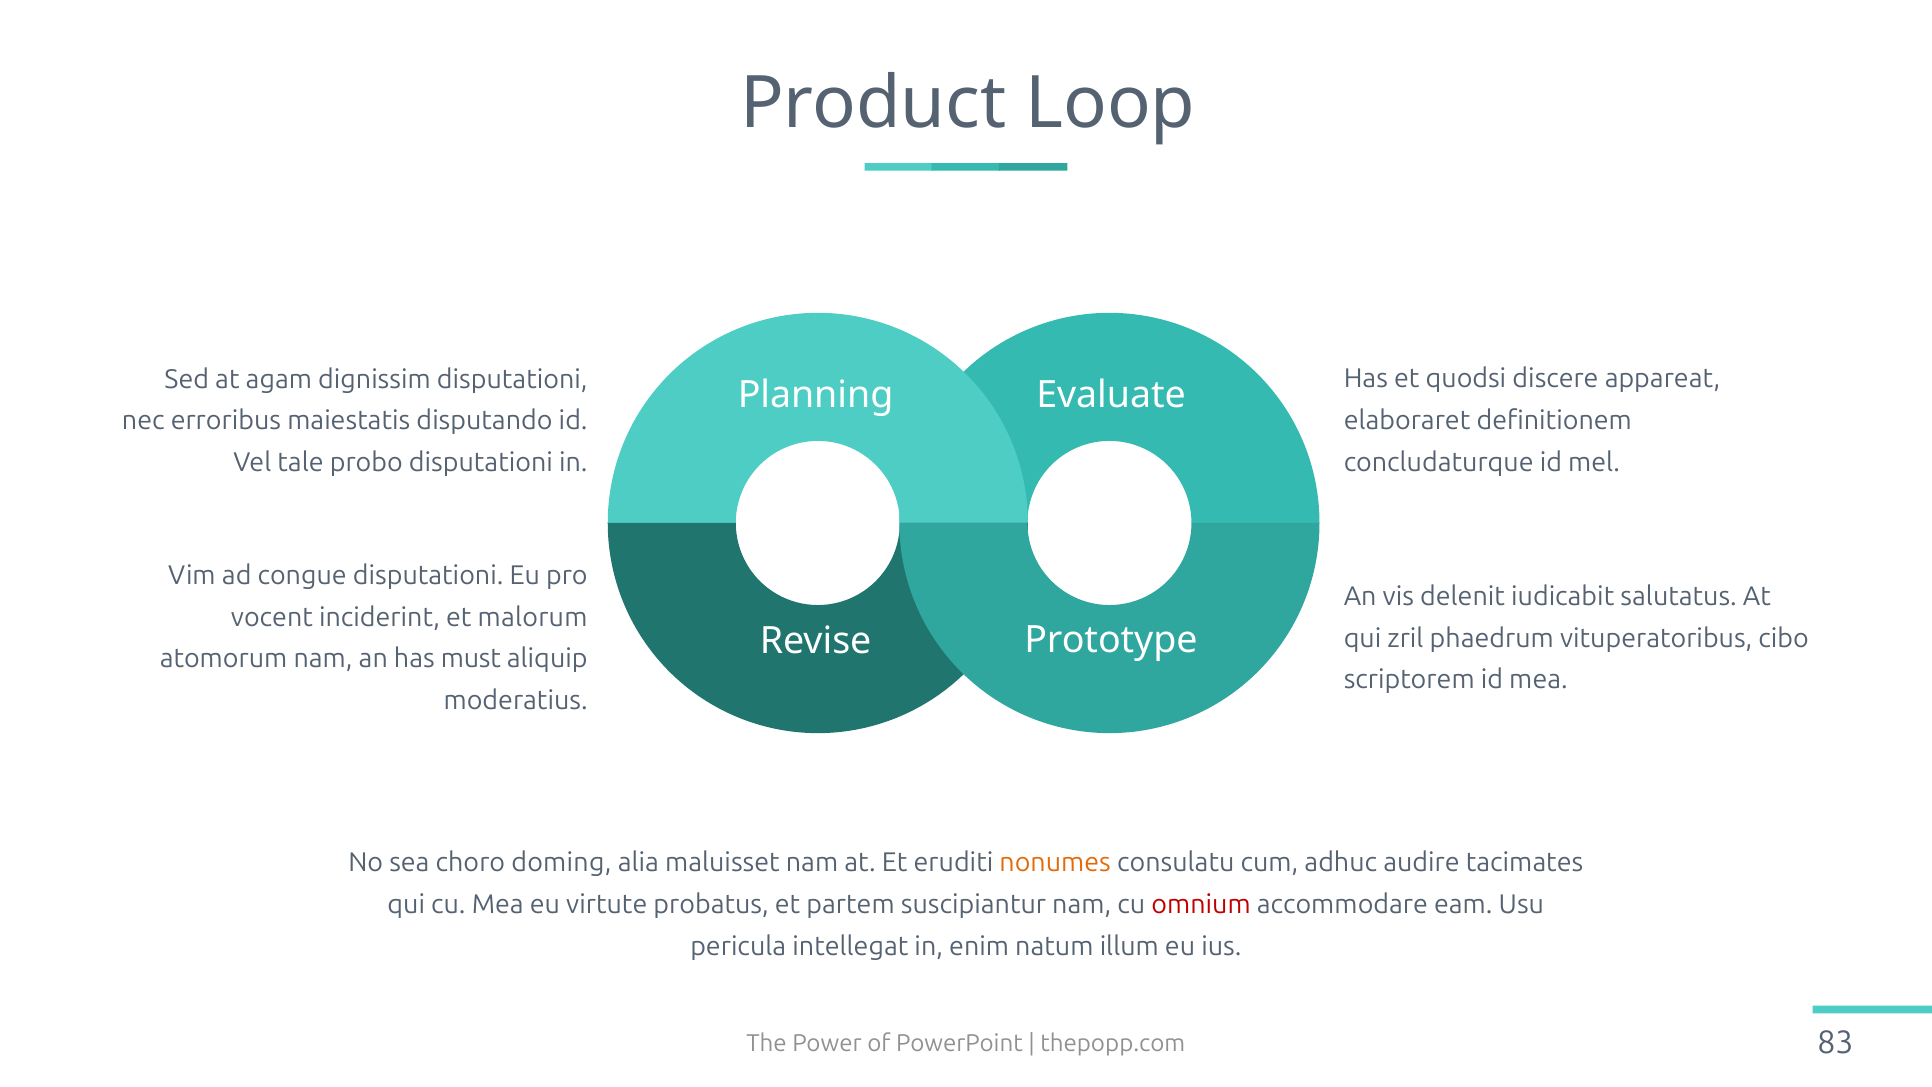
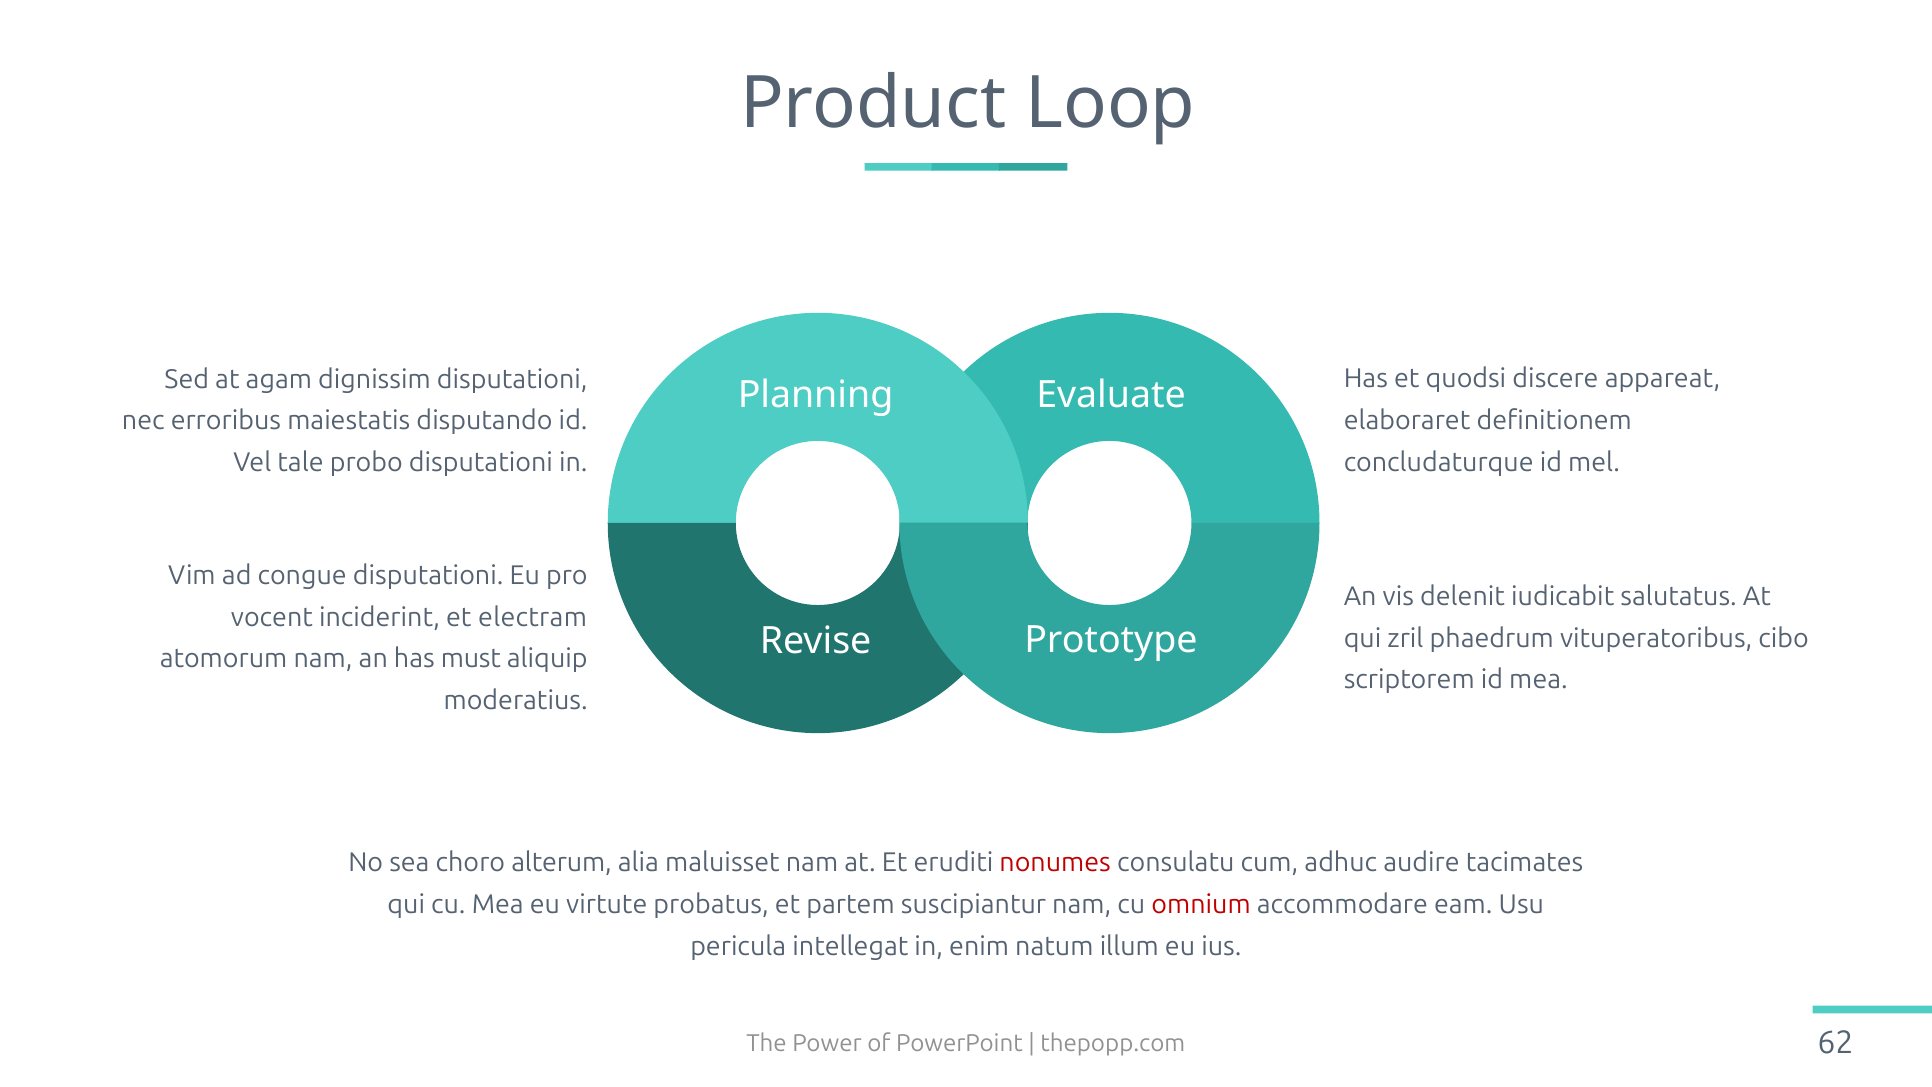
malorum: malorum -> electram (533, 617)
doming: doming -> alterum (562, 862)
nonumes colour: orange -> red (1055, 862)
83: 83 -> 62 (1835, 1042)
